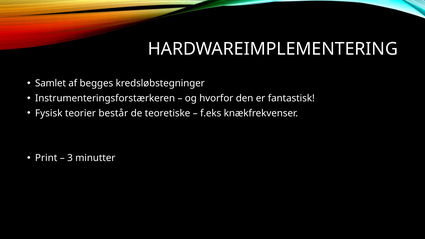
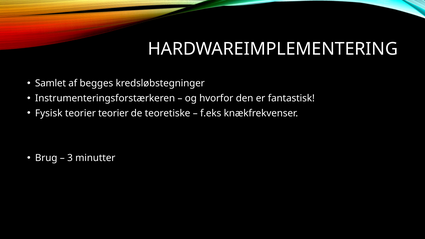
teorier består: består -> teorier (113, 113)
Print: Print -> Brug (46, 158)
